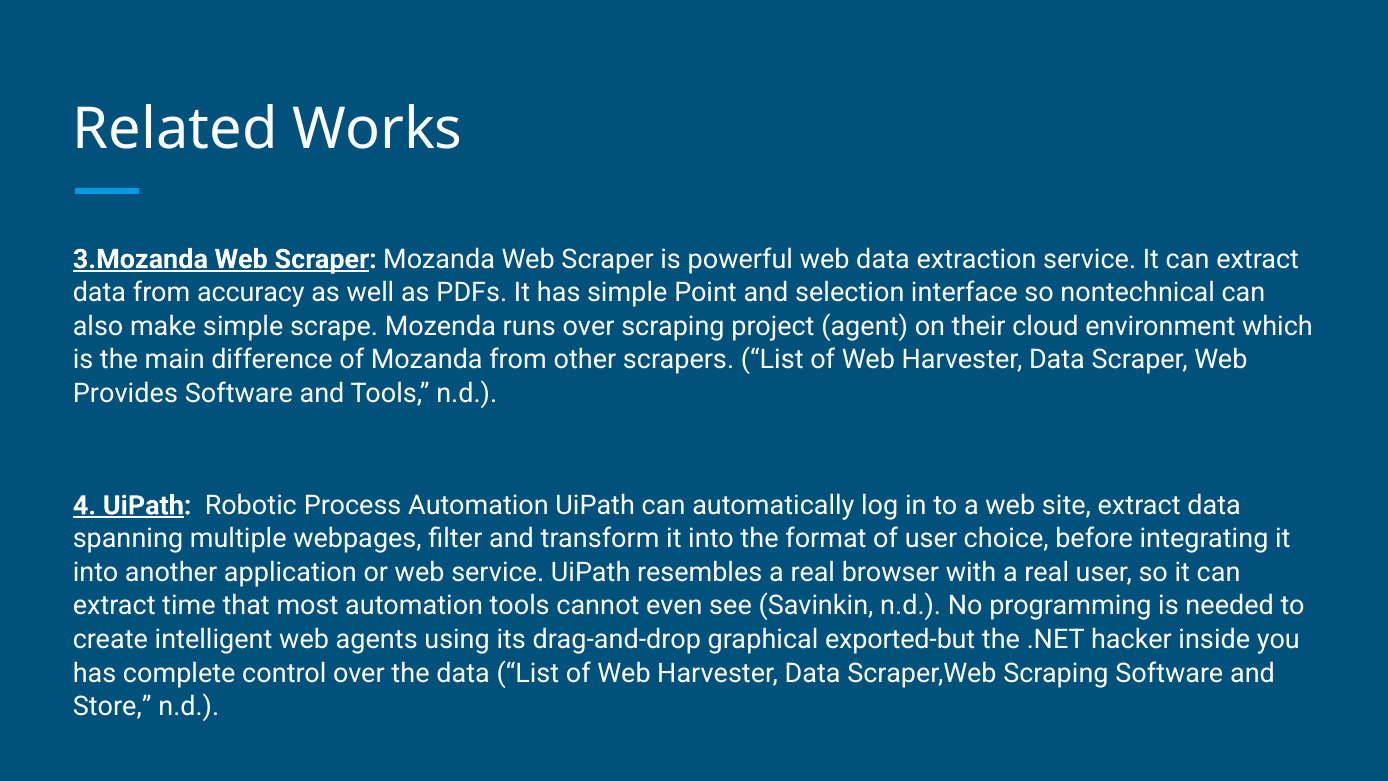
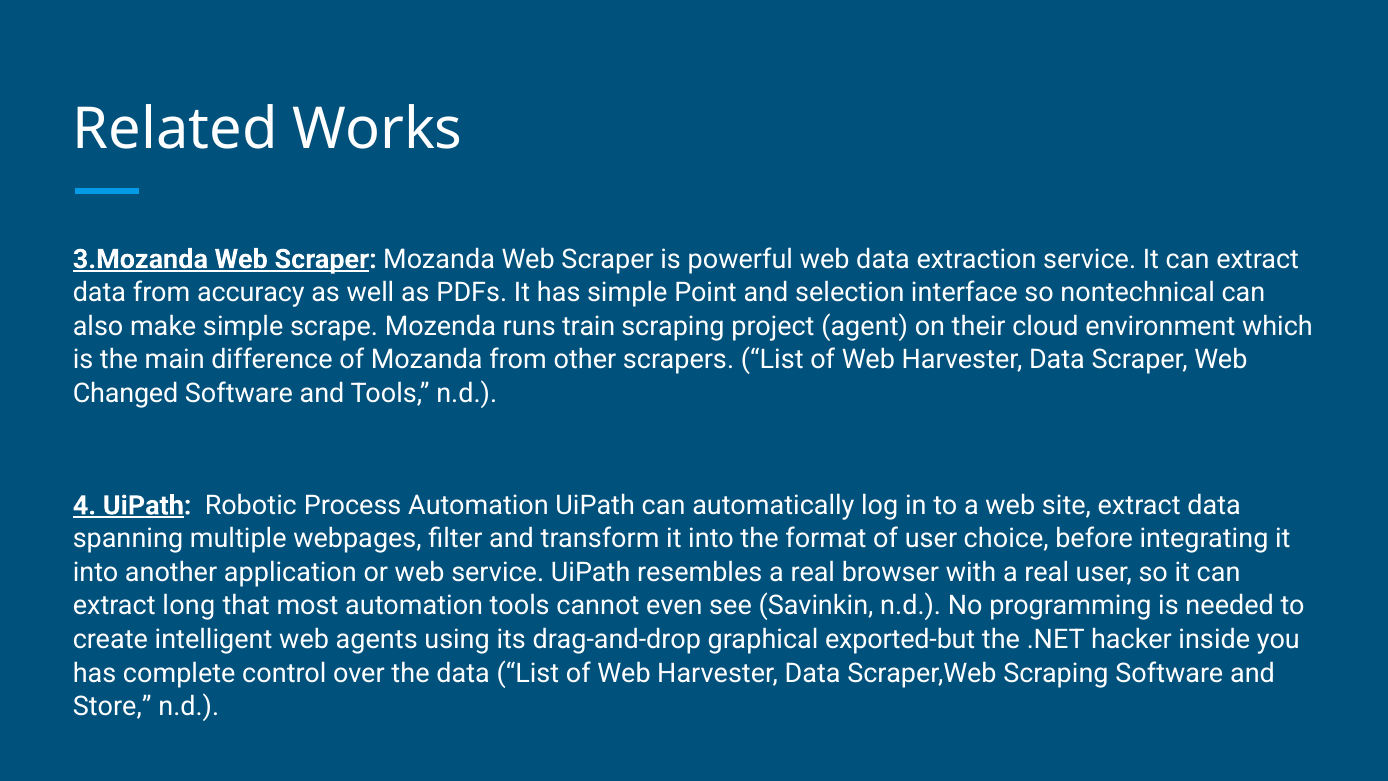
runs over: over -> train (589, 326)
Provides: Provides -> Changed (126, 393)
time: time -> long (189, 606)
